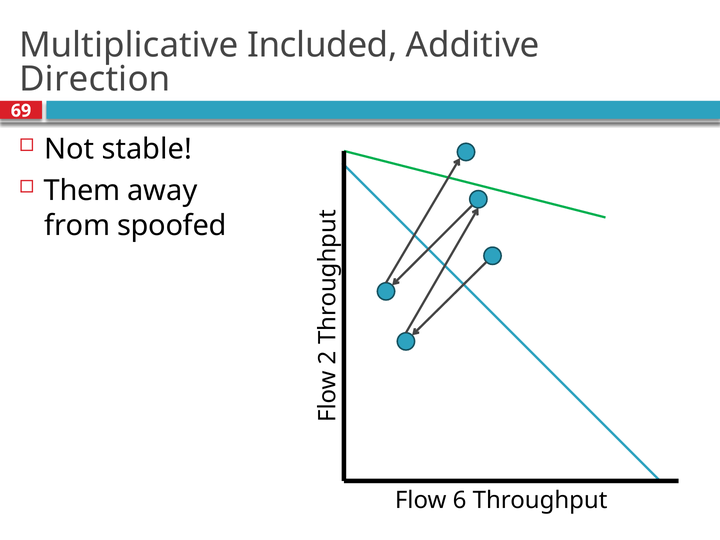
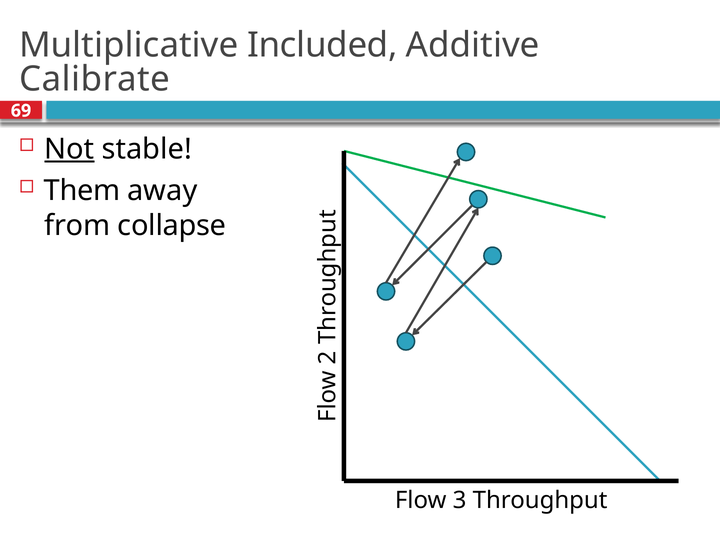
Direction: Direction -> Calibrate (95, 79)
Not underline: none -> present (69, 149)
spoofed: spoofed -> collapse (172, 226)
6: 6 -> 3 (460, 501)
